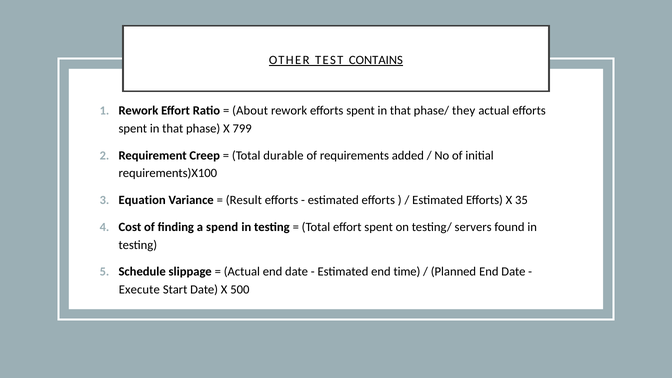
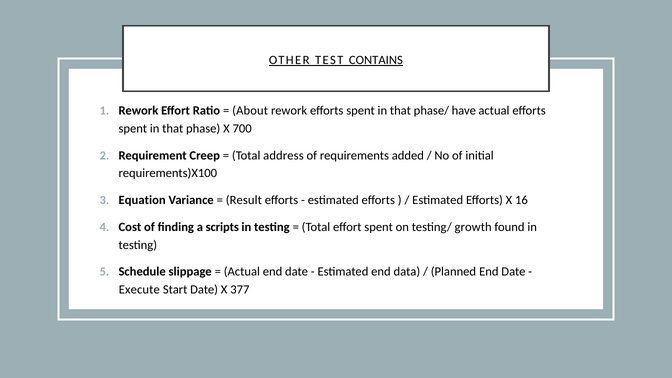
they: they -> have (464, 111)
799: 799 -> 700 (242, 129)
durable: durable -> address (283, 155)
35: 35 -> 16 (521, 200)
spend: spend -> scripts (222, 227)
servers: servers -> growth (473, 227)
time: time -> data (407, 272)
500: 500 -> 377 (240, 290)
